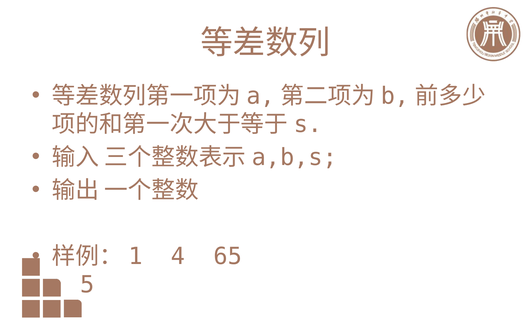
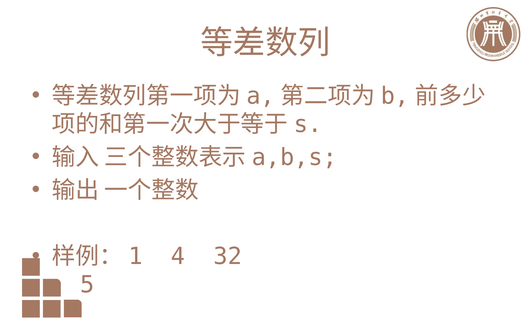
65: 65 -> 32 (228, 256)
